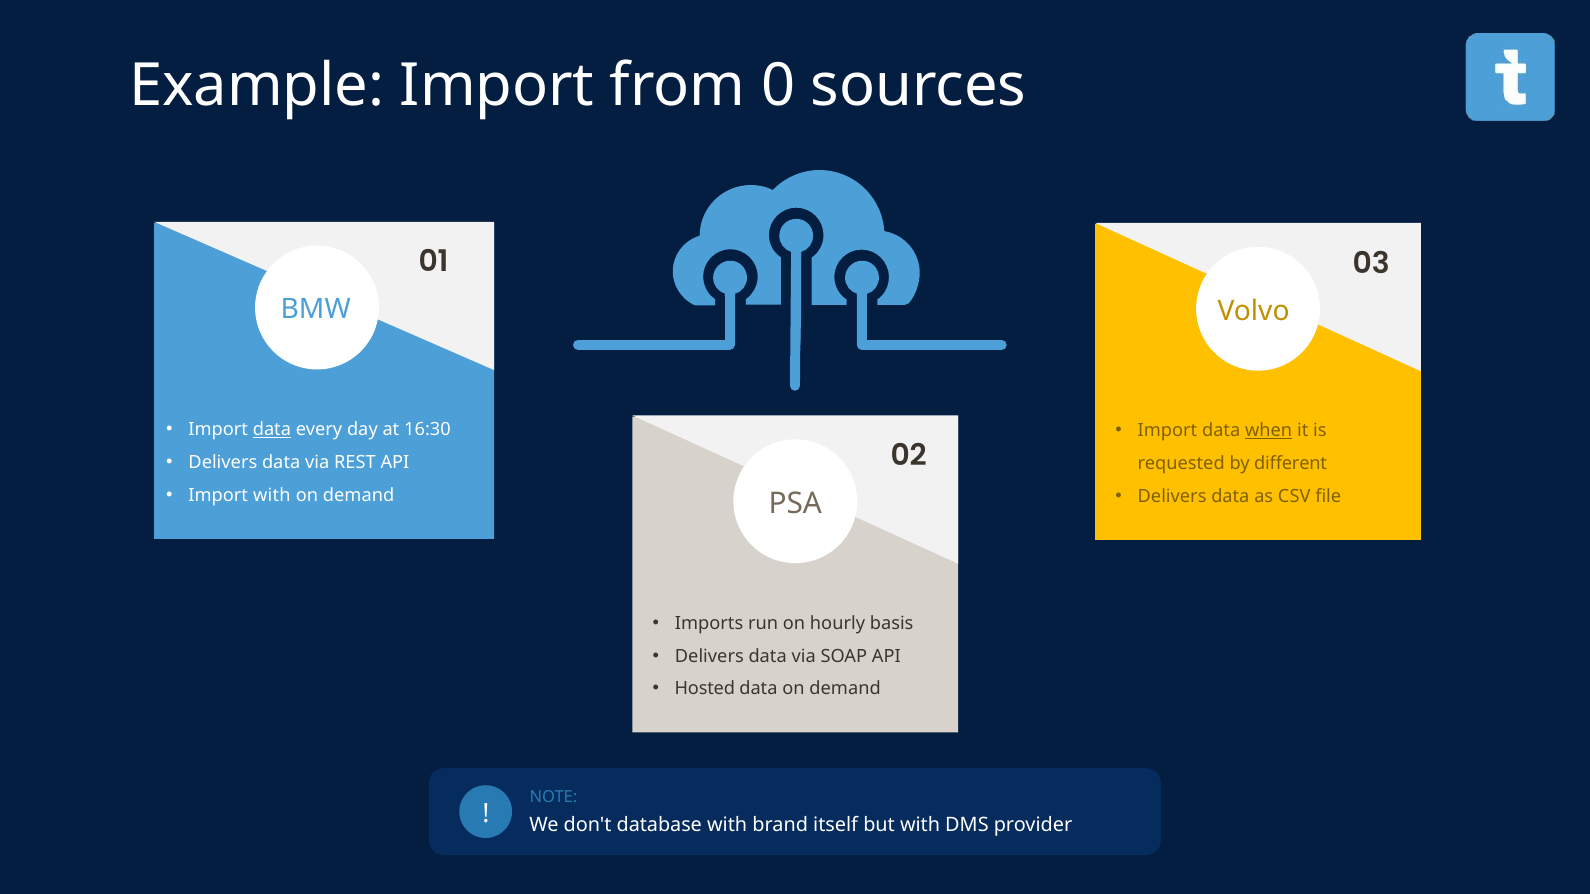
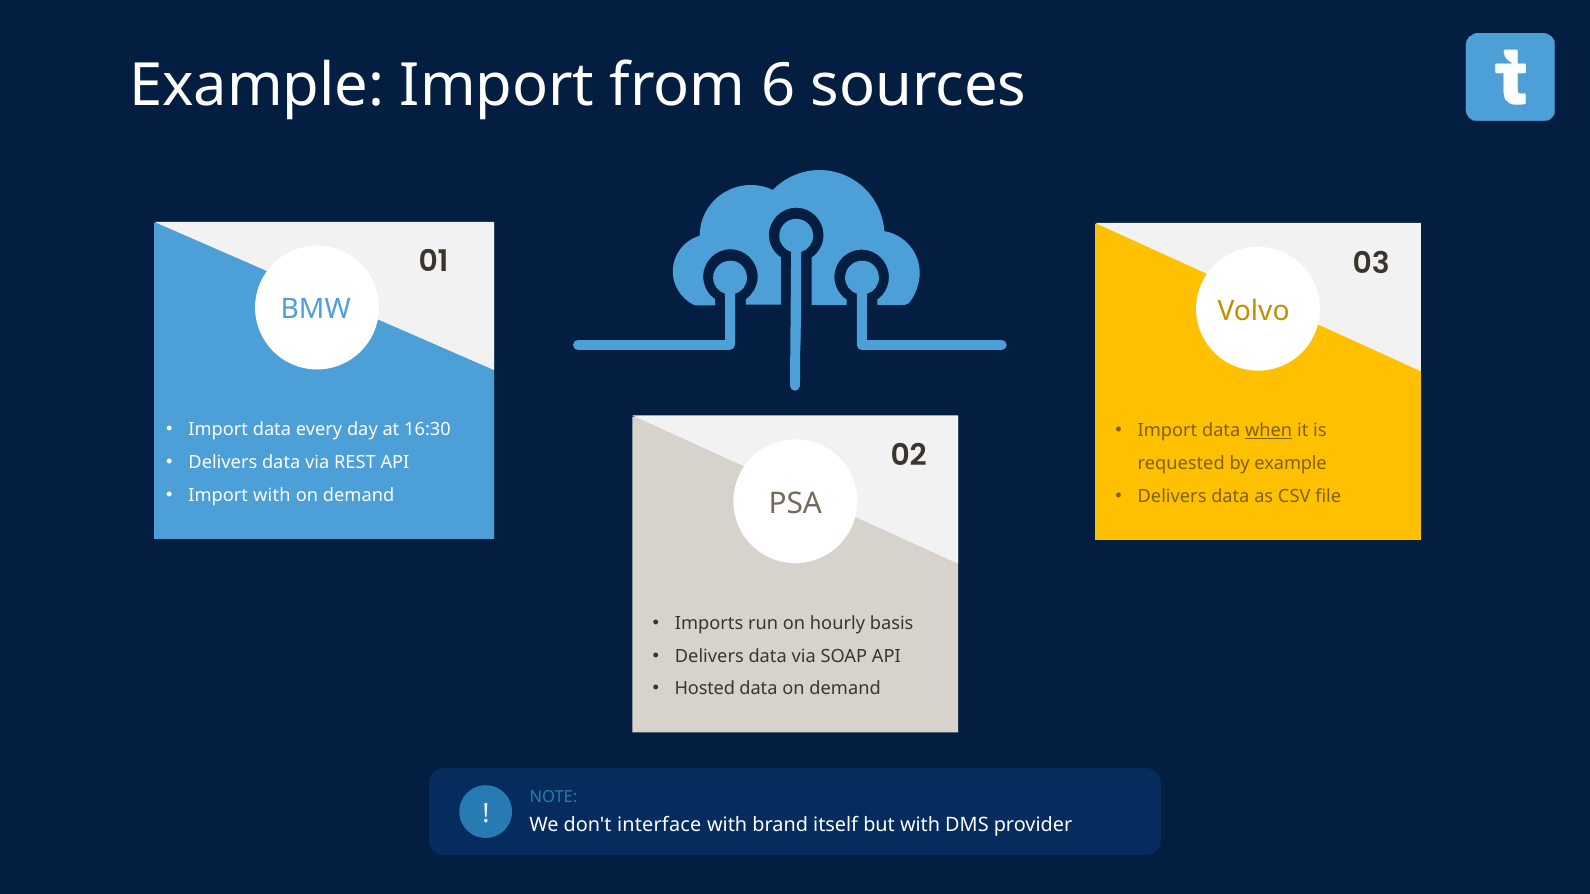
0: 0 -> 6 (778, 86)
data underline: present -> none (272, 430)
by different: different -> example (1291, 464)
database: database -> interface (659, 825)
